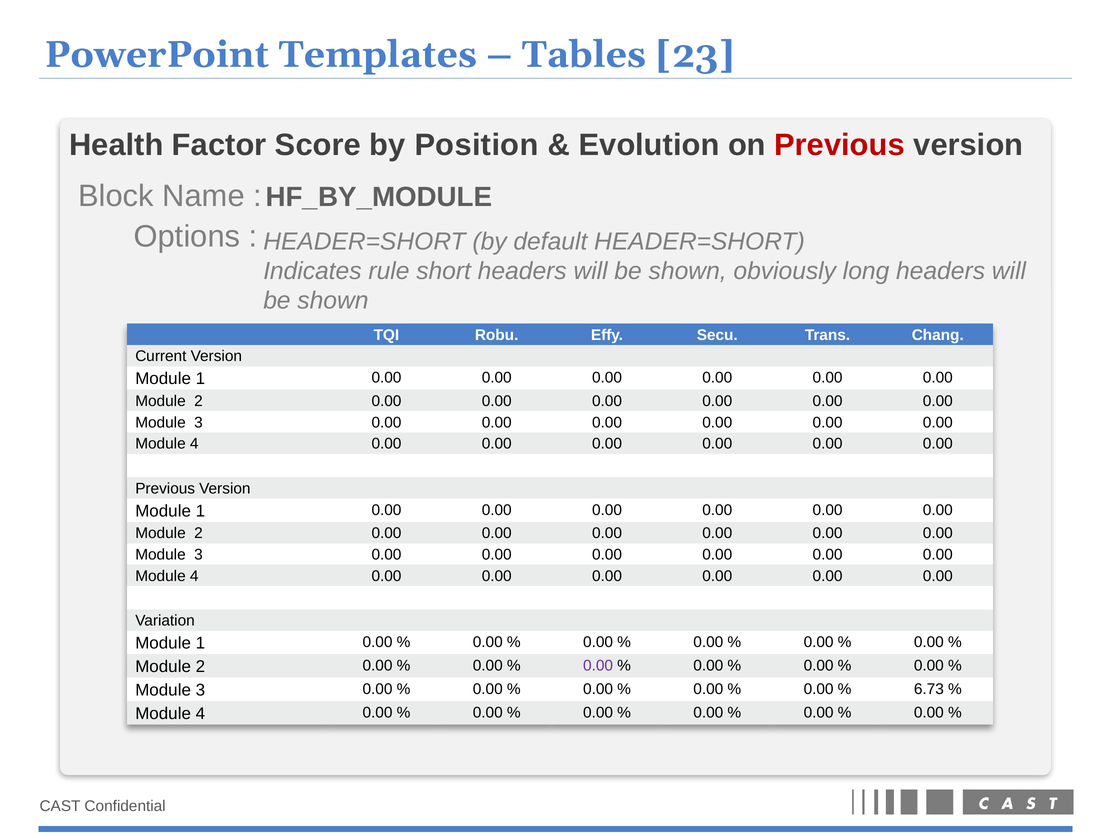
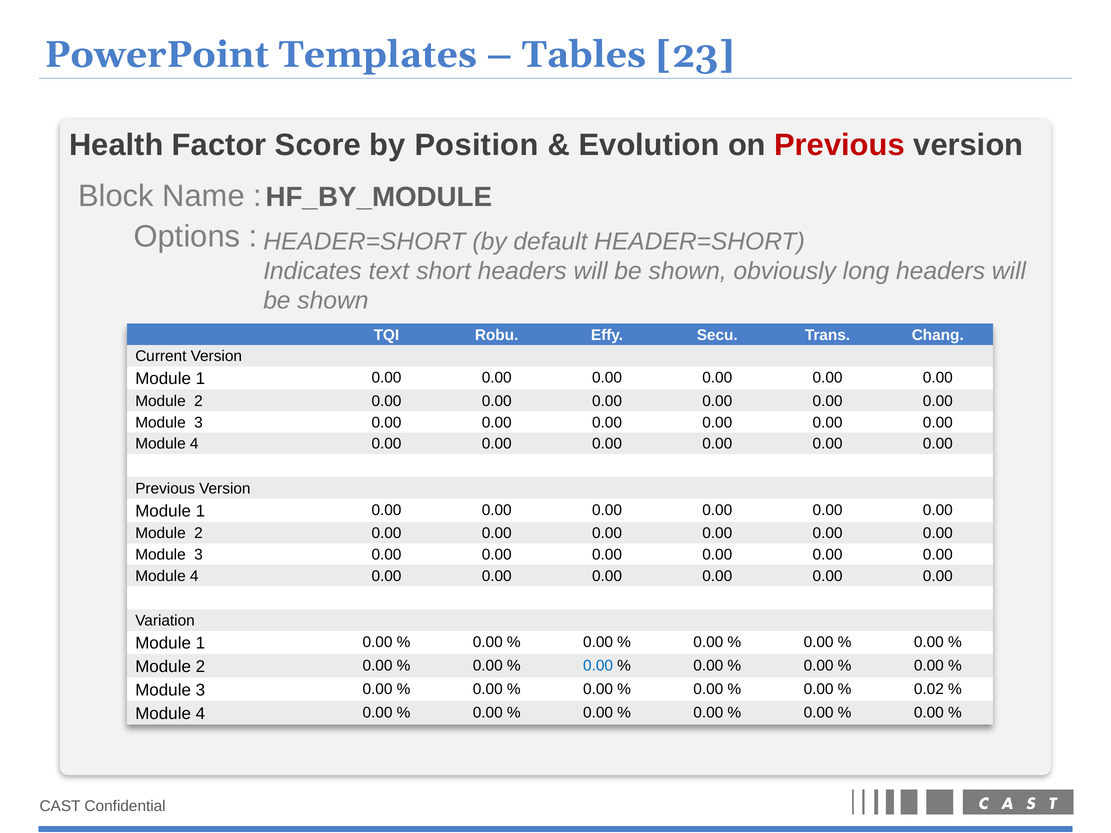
rule: rule -> text (389, 271)
0.00 colour: purple -> blue (598, 666)
6.73: 6.73 -> 0.02 (929, 689)
